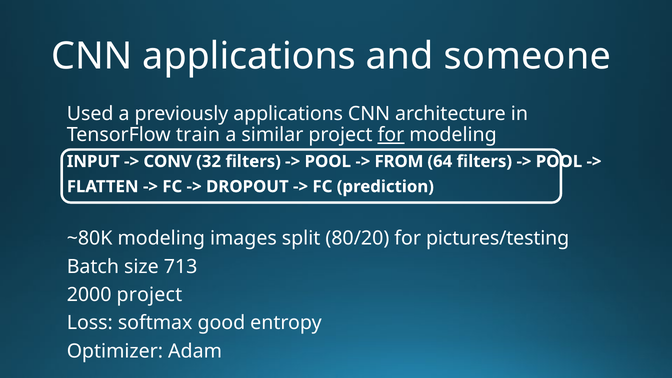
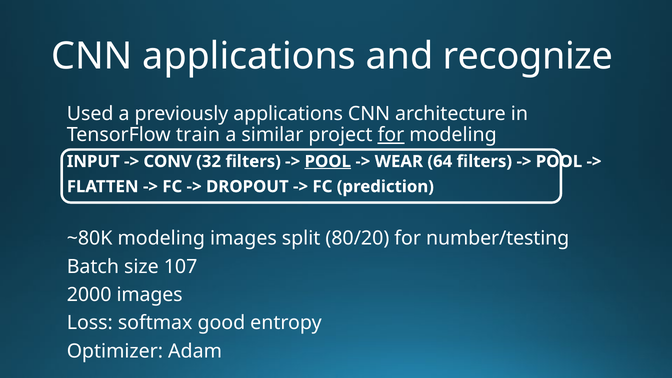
someone: someone -> recognize (528, 56)
POOL underline: none -> present (328, 161)
FROM: FROM -> WEAR (399, 161)
pictures/testing: pictures/testing -> number/testing (498, 238)
713: 713 -> 107 (181, 267)
2000 project: project -> images (150, 295)
